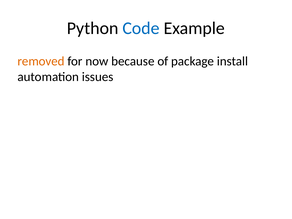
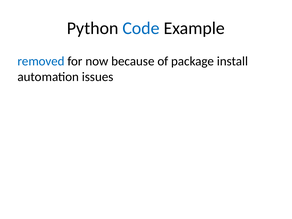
removed colour: orange -> blue (41, 61)
